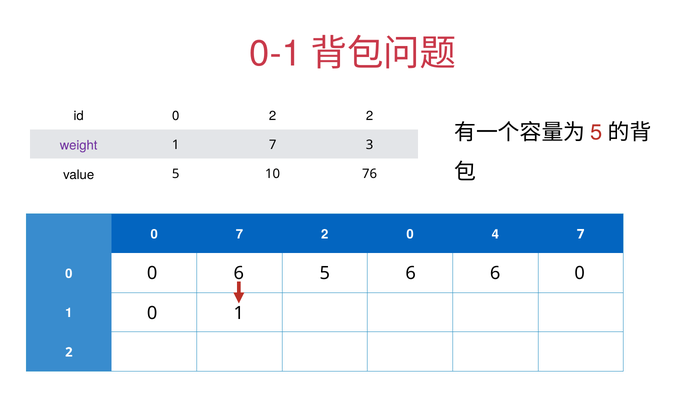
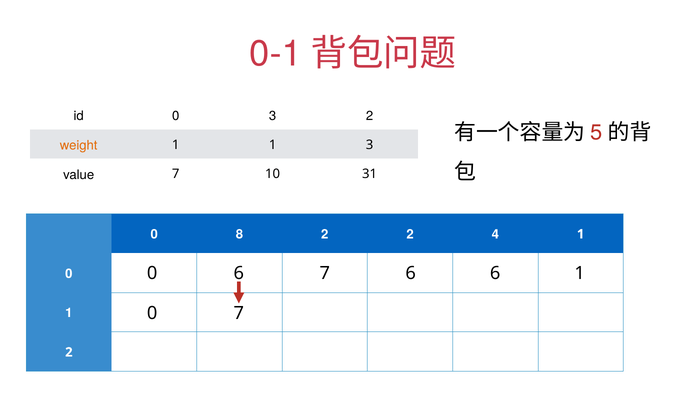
0 2: 2 -> 3 (273, 116)
weight colour: purple -> orange (79, 145)
1 7: 7 -> 1 (273, 145)
value 5: 5 -> 7 (176, 174)
76: 76 -> 31 (370, 174)
0 7: 7 -> 8 (239, 235)
2 0: 0 -> 2 (410, 235)
4 7: 7 -> 1 (581, 234)
5: 5 -> 7 (325, 274)
6 0: 0 -> 1 (580, 274)
1: 1 -> 7 (239, 314)
